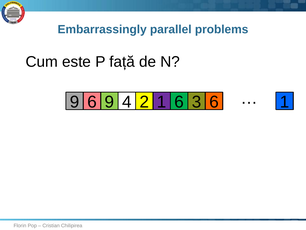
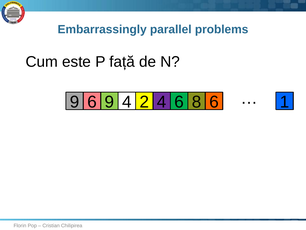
2 1: 1 -> 4 (162, 102)
3: 3 -> 8 (197, 102)
